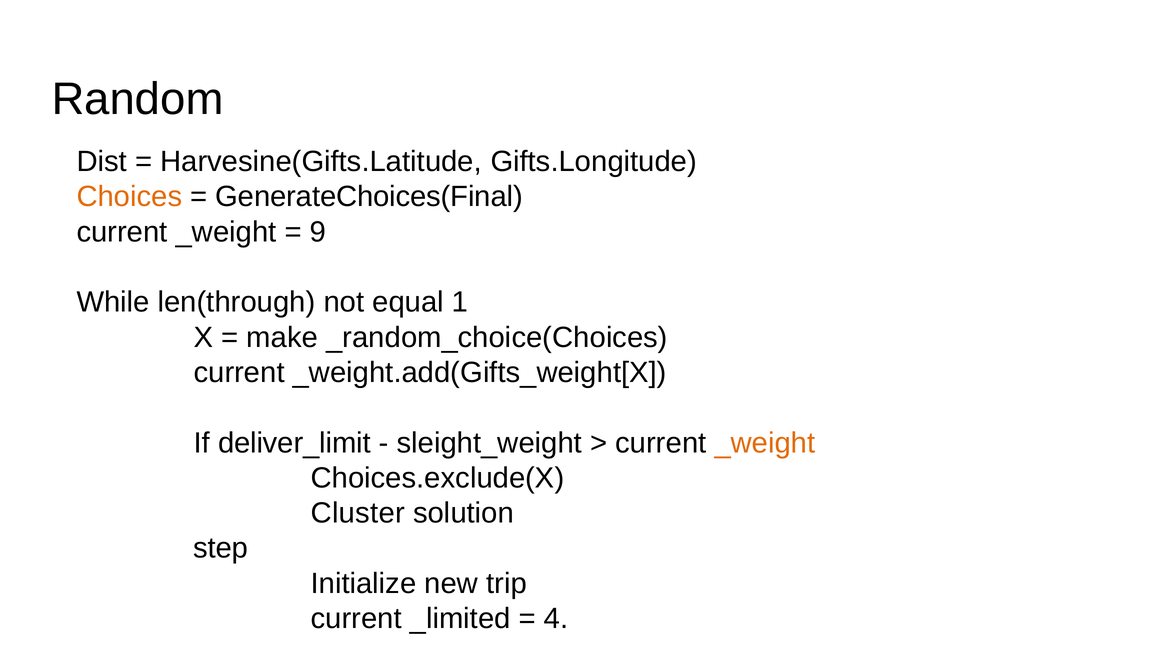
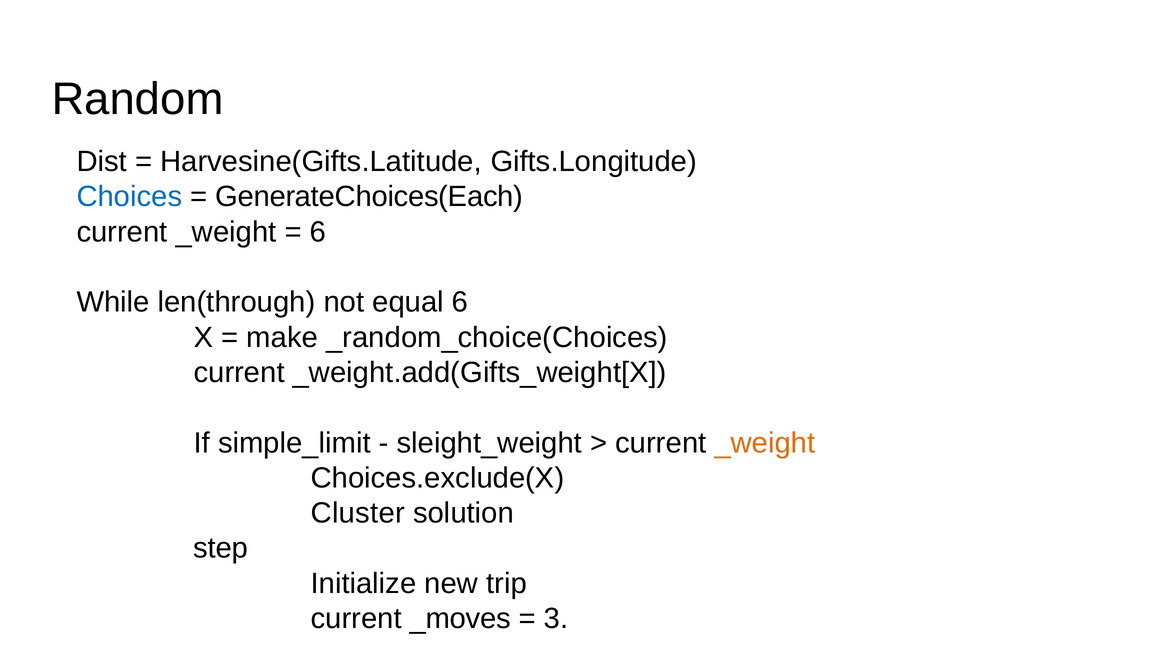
Choices colour: orange -> blue (129, 197)
GenerateChoices(Final: GenerateChoices(Final -> GenerateChoices(Each (369, 197)
9: 9 -> 6 (318, 232)
equal 1: 1 -> 6 (460, 302)
deliver_limit: deliver_limit -> simple_limit (294, 443)
_limited: _limited -> _moves (460, 618)
4: 4 -> 3 (556, 618)
